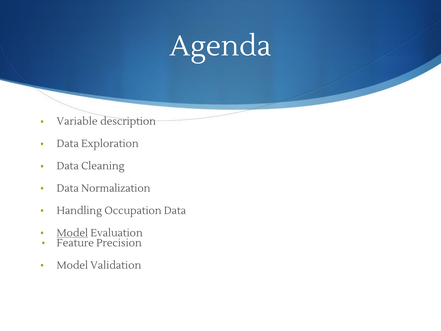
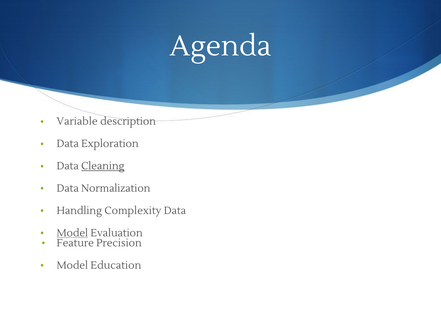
Cleaning underline: none -> present (103, 166)
Occupation: Occupation -> Complexity (133, 211)
Validation: Validation -> Education (116, 265)
